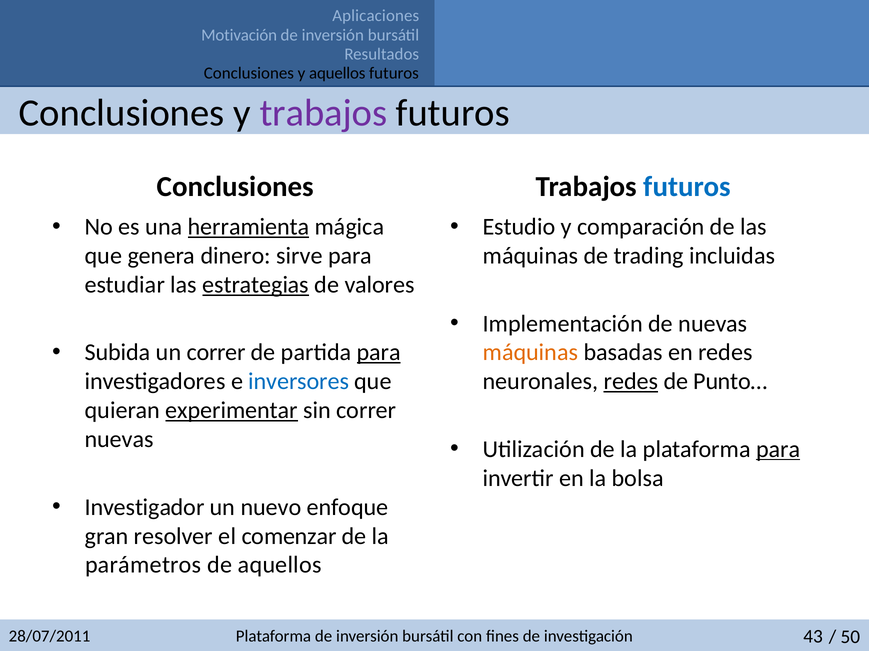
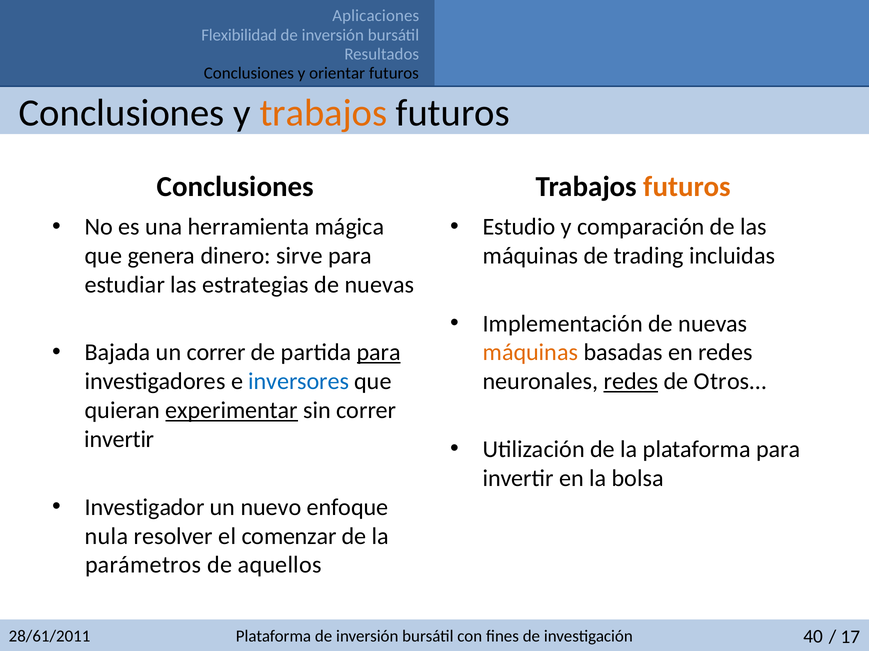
Motivación: Motivación -> Flexibilidad (239, 35)
y aquellos: aquellos -> orientar (337, 73)
trabajos colour: purple -> orange (323, 113)
futuros colour: blue -> orange (687, 187)
herramienta underline: present -> none (249, 227)
estrategias underline: present -> none (256, 285)
valores: valores -> nuevas (379, 285)
Subida: Subida -> Bajada (118, 353)
Punto…: Punto… -> Otros… (730, 382)
nuevas: nuevas -> invertir (119, 440)
para underline: present -> none (778, 450)
gran: gran -> nula (106, 537)
50: 50 -> 17 (850, 637)
43: 43 -> 40 (813, 637)
28/07/2011: 28/07/2011 -> 28/61/2011 (50, 637)
